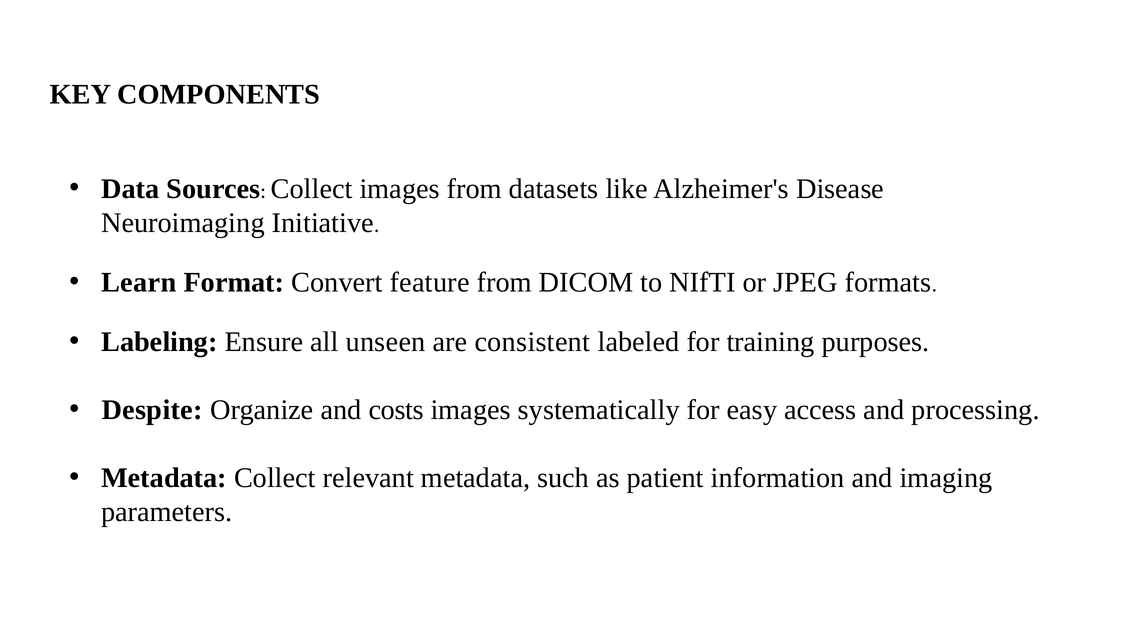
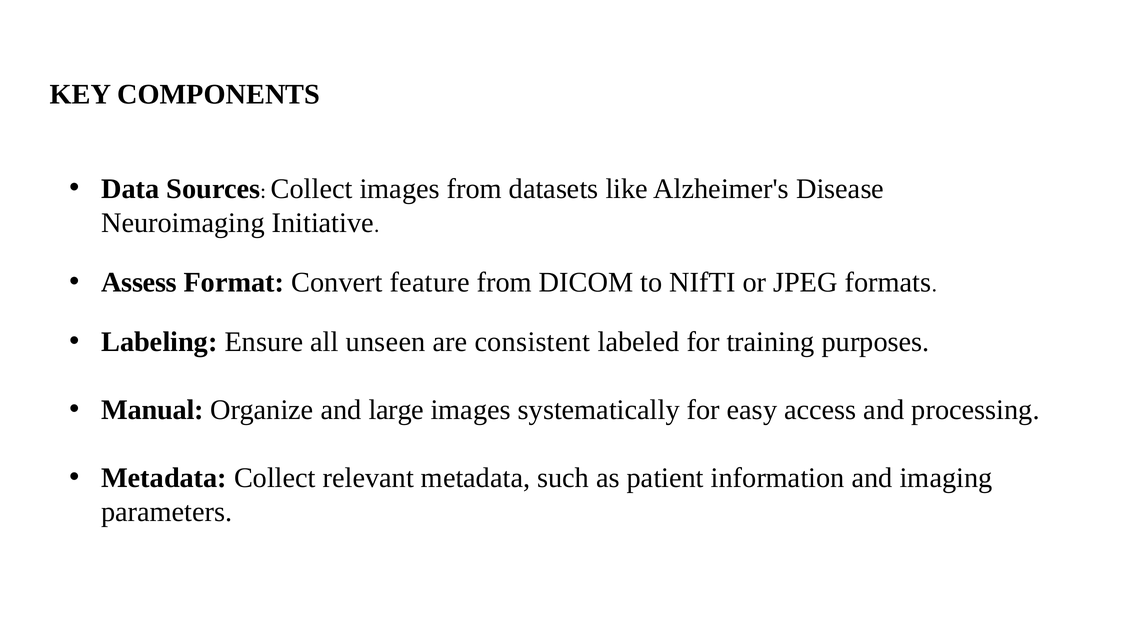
Learn: Learn -> Assess (139, 282)
Despite: Despite -> Manual (152, 409)
costs: costs -> large (396, 409)
